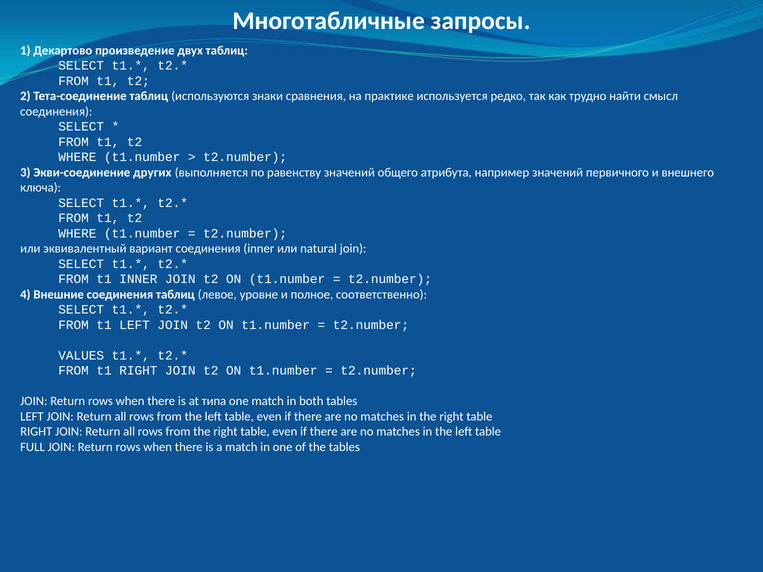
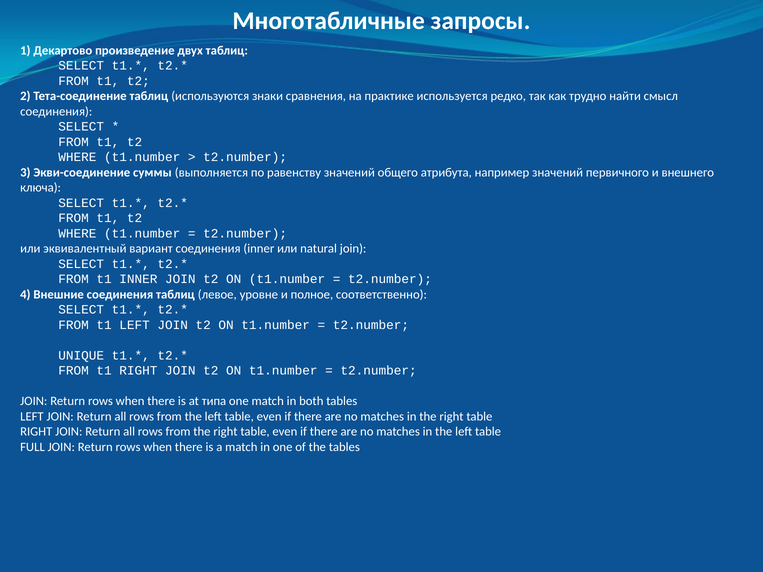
других: других -> суммы (152, 172)
VALUES: VALUES -> UNIQUE (81, 356)
